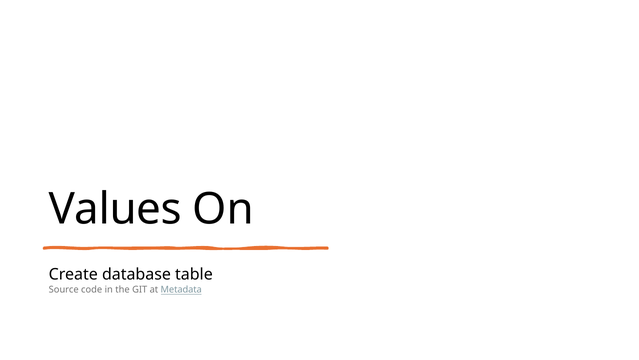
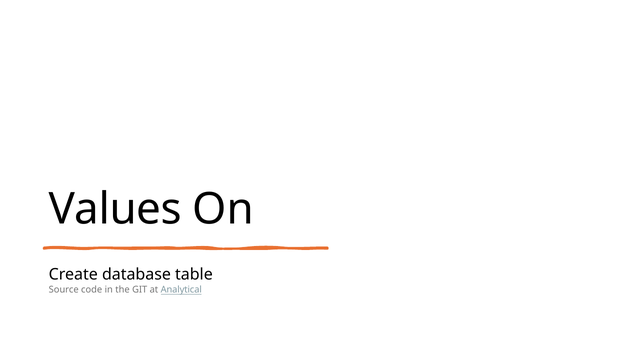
Metadata: Metadata -> Analytical (181, 289)
